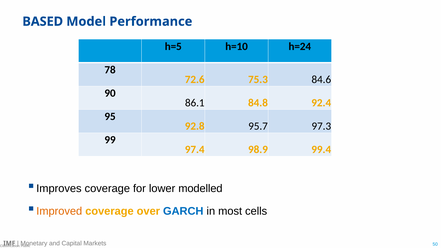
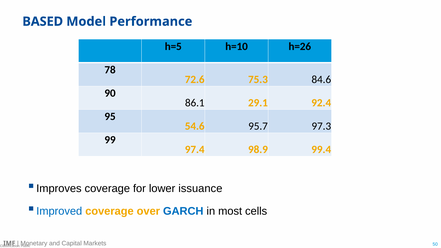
h=24: h=24 -> h=26 (300, 46)
84.8: 84.8 -> 29.1 (258, 103)
92.8: 92.8 -> 54.6 (195, 126)
modelled: modelled -> issuance (200, 189)
Improved colour: orange -> blue (59, 211)
